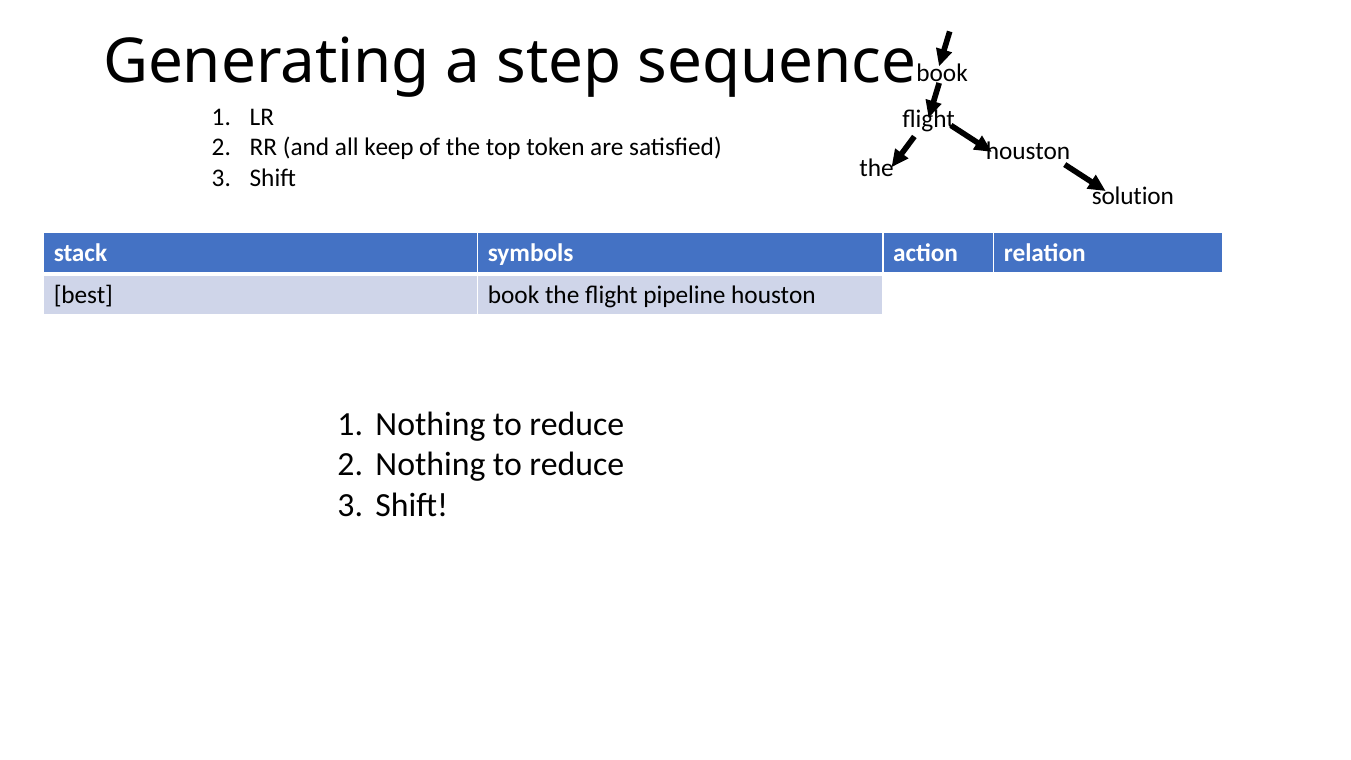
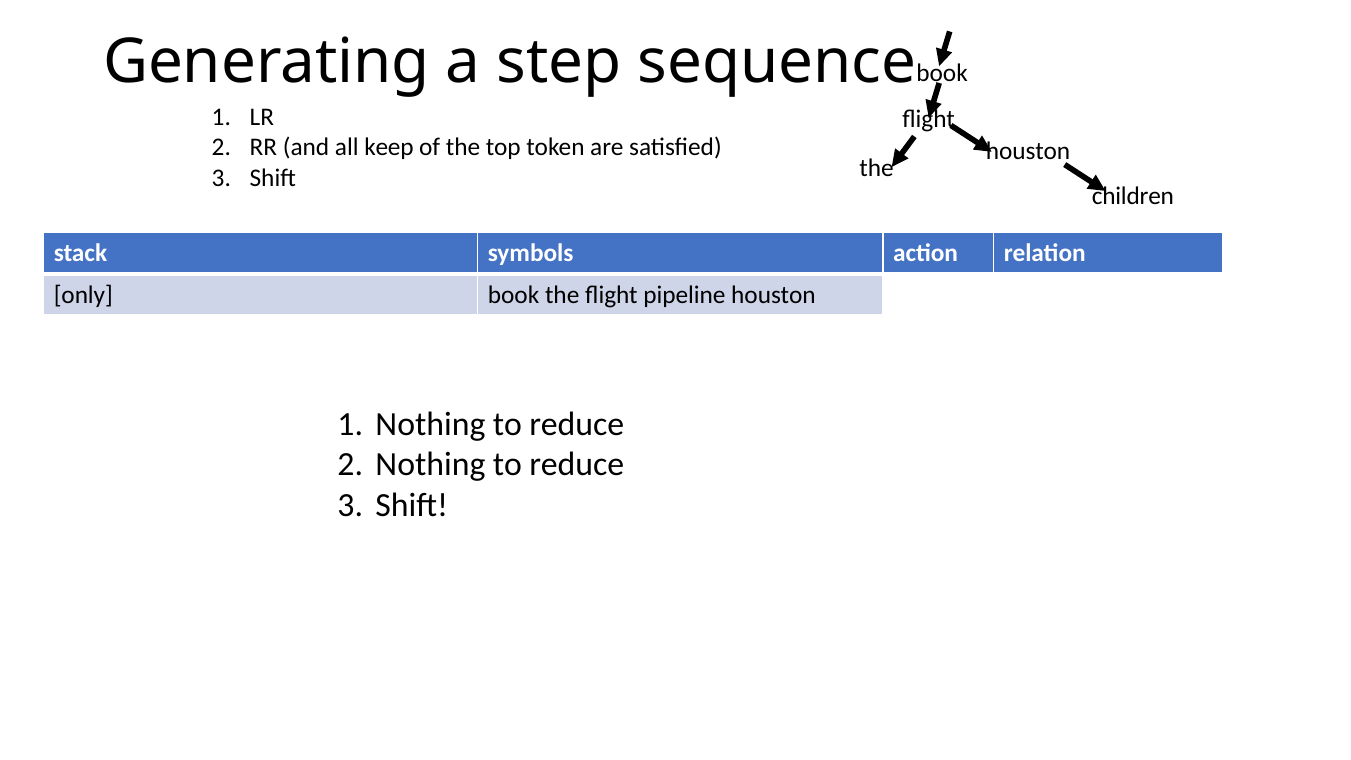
solution: solution -> children (1133, 196)
best: best -> only (83, 295)
